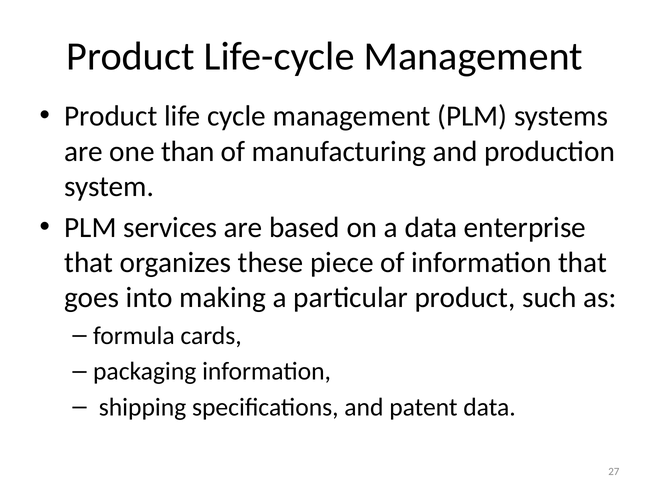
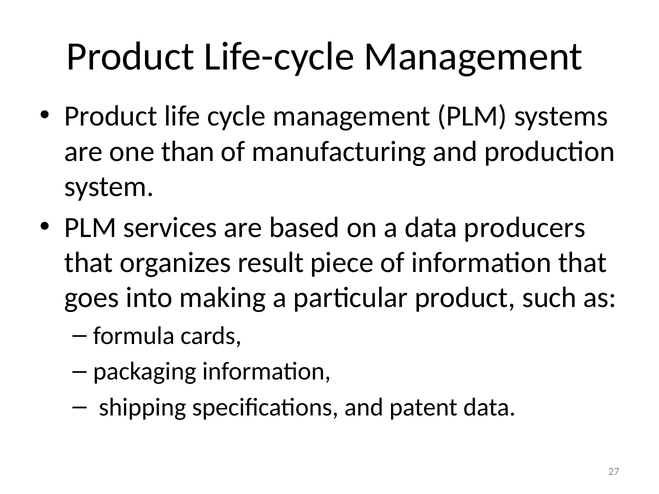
enterprise: enterprise -> producers (525, 228)
these: these -> result (271, 263)
